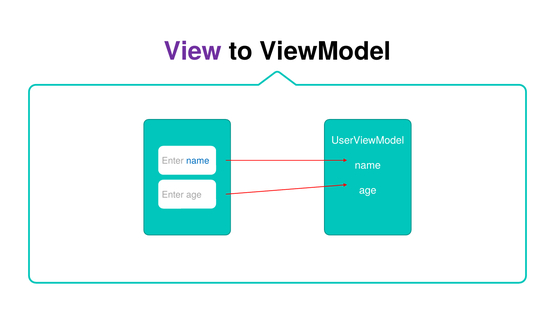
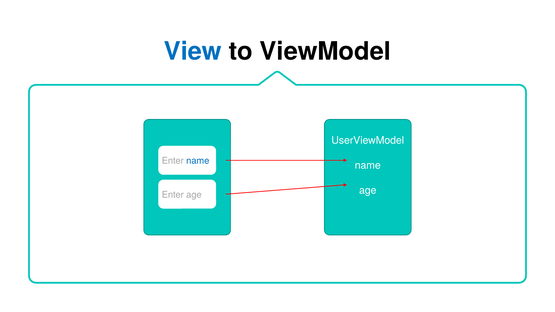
View colour: purple -> blue (193, 52)
